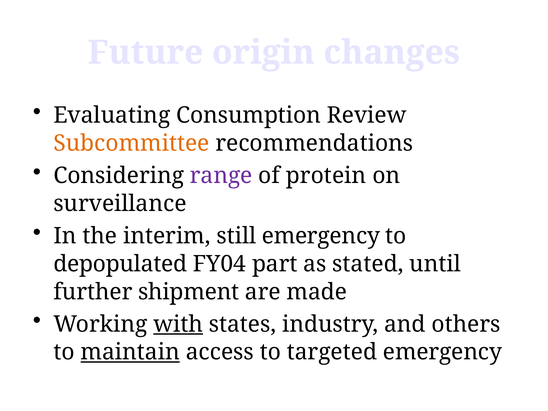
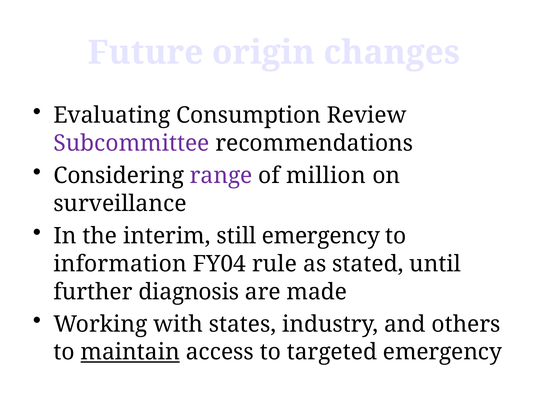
Subcommittee colour: orange -> purple (131, 143)
protein: protein -> million (326, 176)
depopulated: depopulated -> information (120, 264)
part: part -> rule (275, 264)
shipment: shipment -> diagnosis (189, 292)
with underline: present -> none (178, 324)
